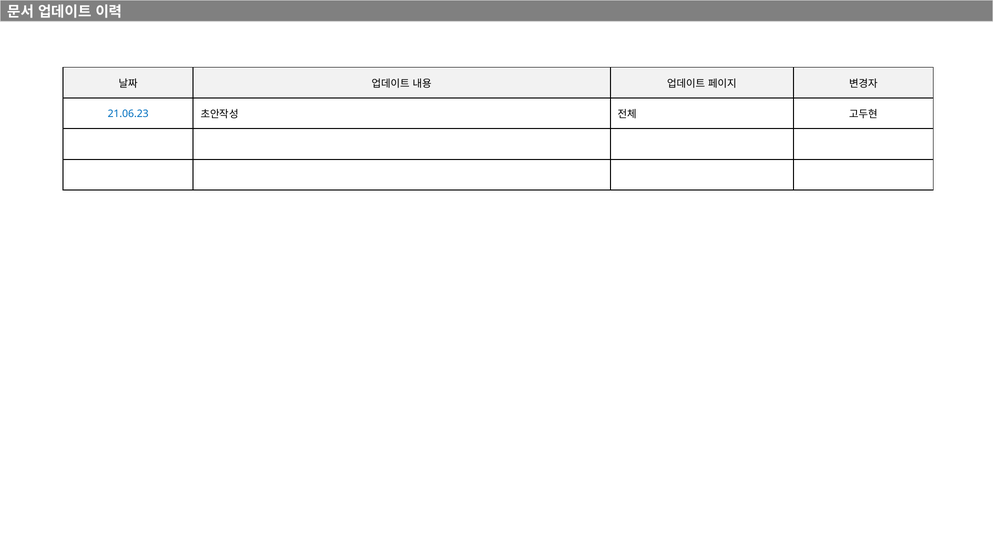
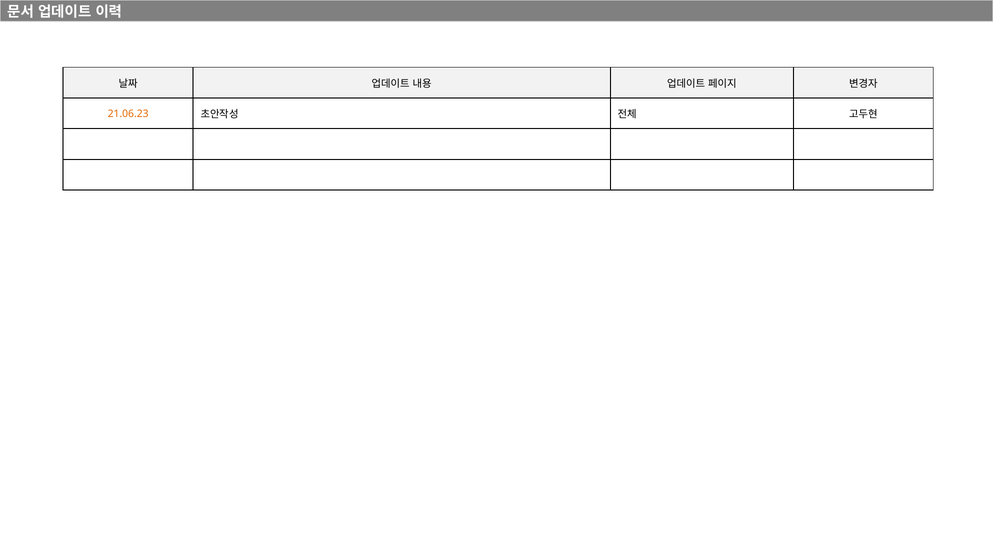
21.06.23 colour: blue -> orange (128, 114)
